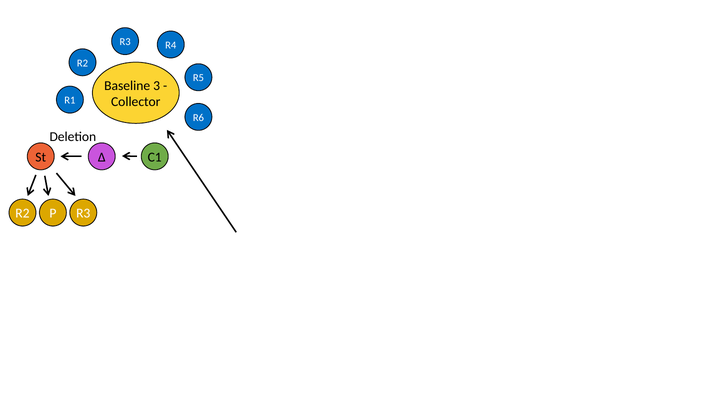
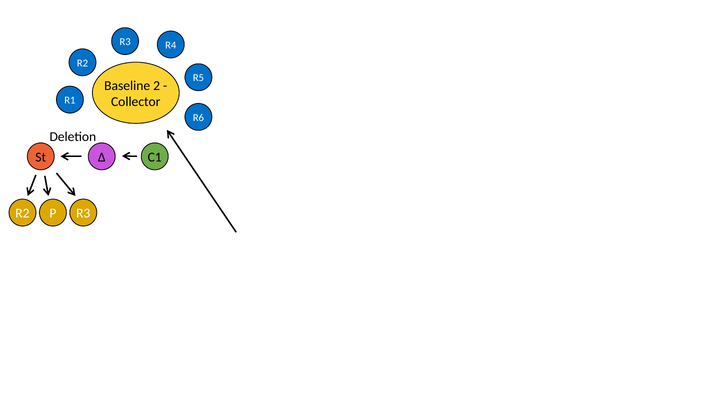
3: 3 -> 2 (157, 86)
